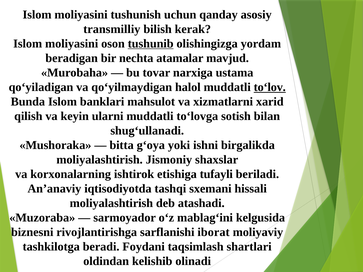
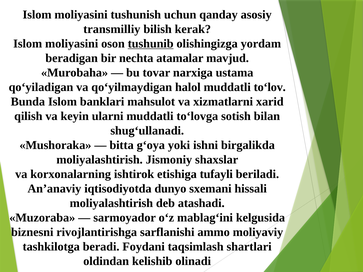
to‘lov underline: present -> none (270, 87)
tashqi: tashqi -> dunyo (170, 189)
iborat: iborat -> ammo (214, 232)
